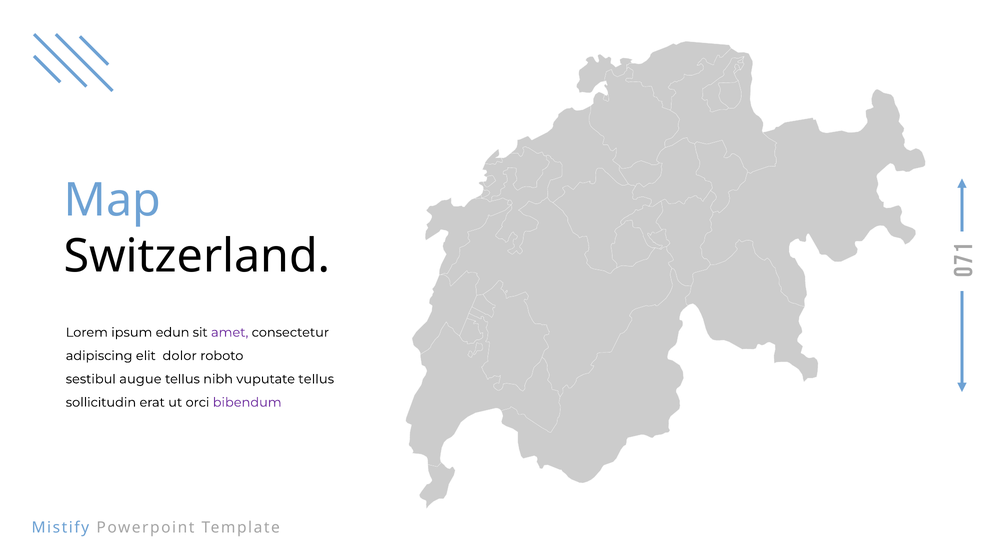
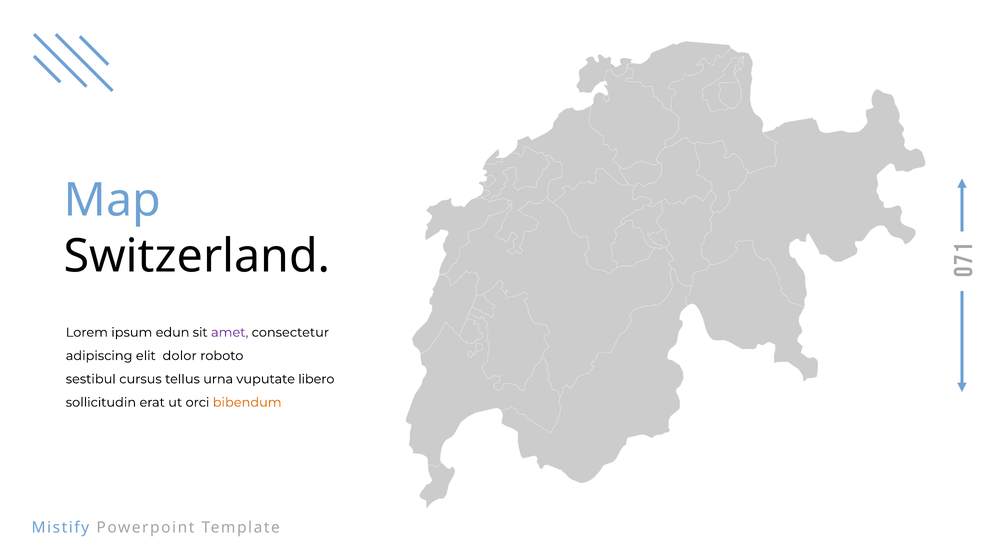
augue: augue -> cursus (140, 379)
nibh: nibh -> urna (218, 379)
vuputate tellus: tellus -> libero (316, 379)
bibendum colour: purple -> orange (247, 402)
